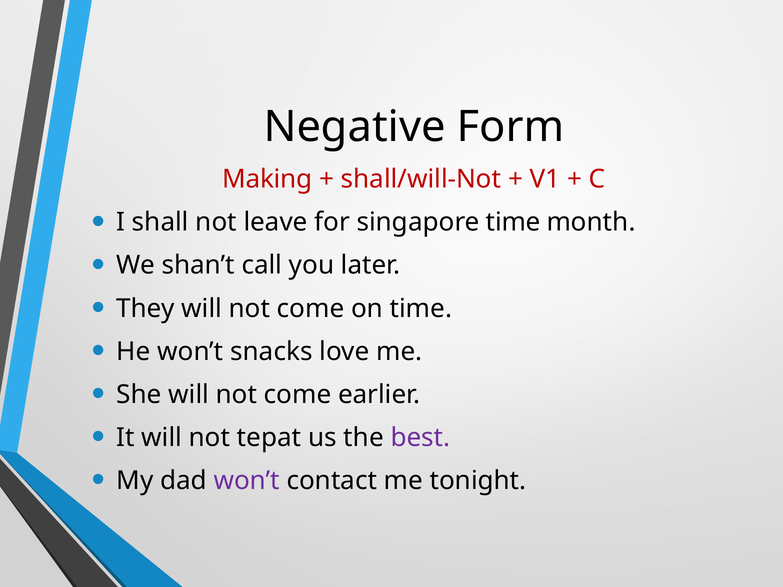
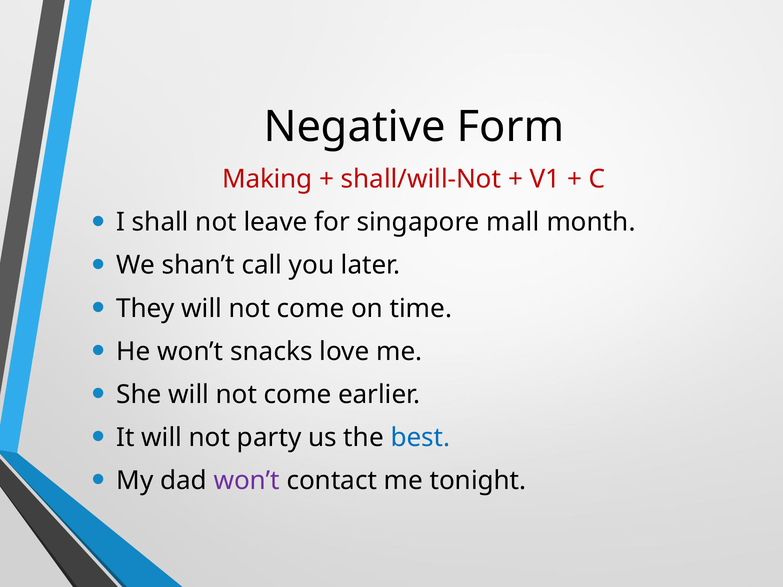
singapore time: time -> mall (513, 222)
tepat: tepat -> party (269, 438)
best colour: purple -> blue (420, 438)
